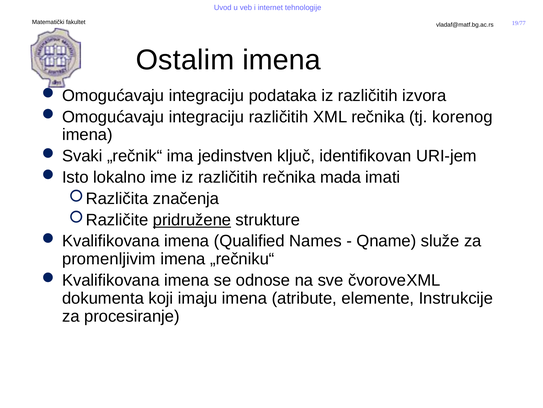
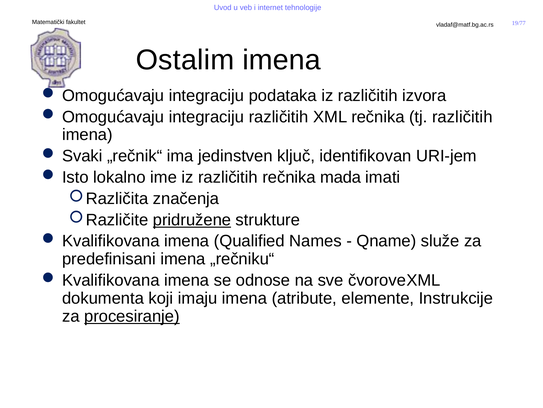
tj korenog: korenog -> različitih (462, 117)
promenljivim: promenljivim -> predefinisani (109, 259)
procesiranje underline: none -> present (132, 316)
